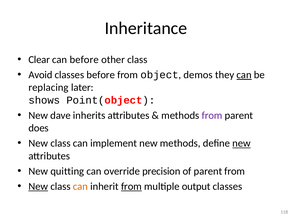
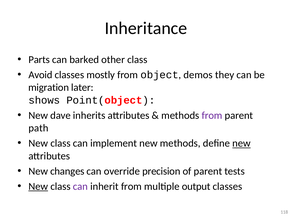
Clear: Clear -> Parts (39, 60)
can before: before -> barked (84, 60)
classes before: before -> mostly (101, 75)
can underline: present -> none (244, 75)
replacing: replacing -> migration (49, 88)
does: does -> path (38, 128)
quitting: quitting -> changes (67, 171)
parent from: from -> tests (235, 171)
can colour: orange -> purple (80, 186)
from underline: present -> none (131, 186)
